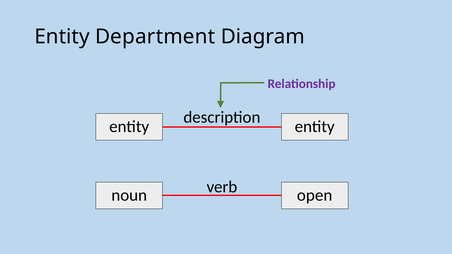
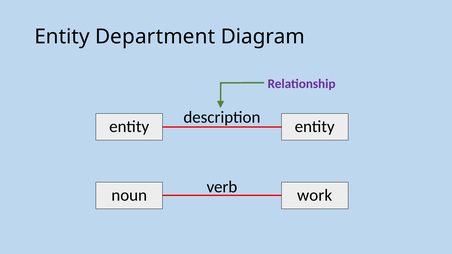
open: open -> work (315, 195)
